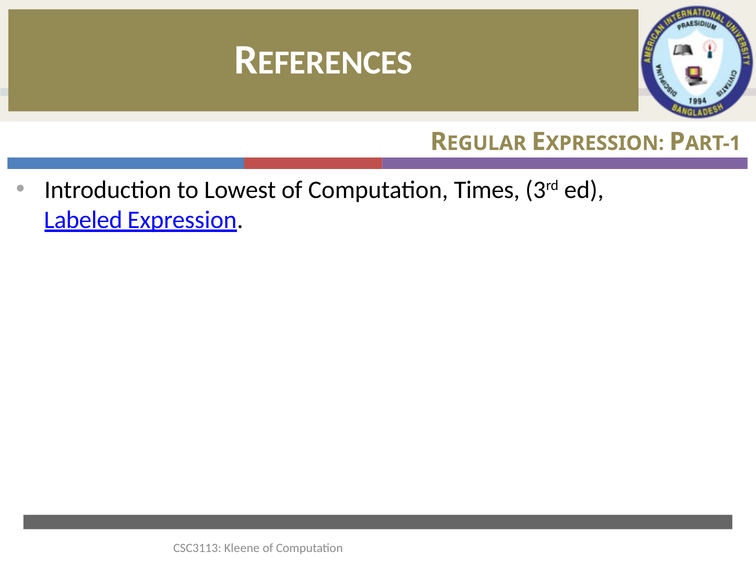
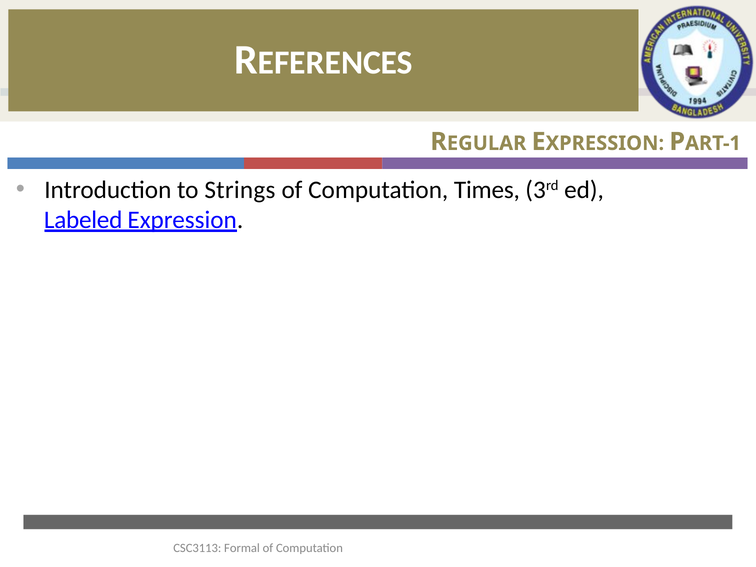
Lowest: Lowest -> Strings (240, 190)
Kleene: Kleene -> Formal (242, 548)
